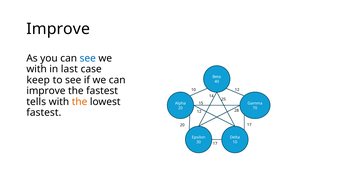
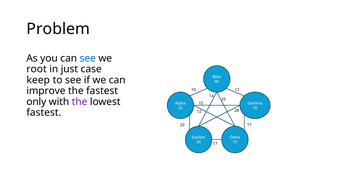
Improve: Improve -> Problem (58, 29)
with: with -> root (37, 69)
last: last -> just (69, 69)
tells: tells -> only (36, 102)
the colour: orange -> purple (80, 102)
